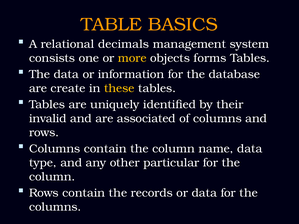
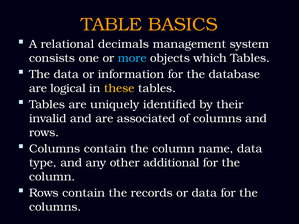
more colour: yellow -> light blue (132, 58)
forms: forms -> which (210, 58)
create: create -> logical (68, 88)
particular: particular -> additional (171, 163)
